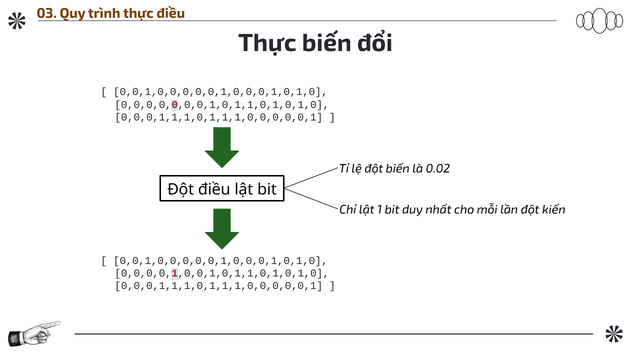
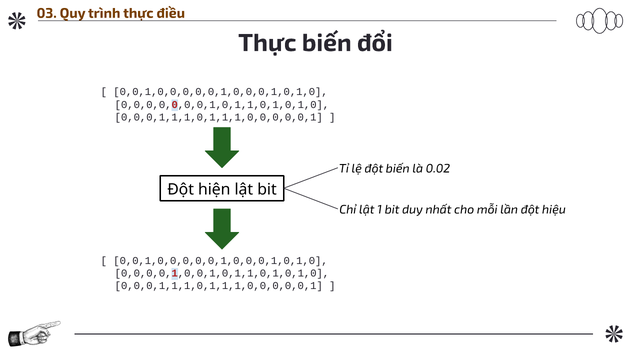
Đột điều: điều -> hiện (214, 189)
kiến: kiến -> hiệu (554, 210)
